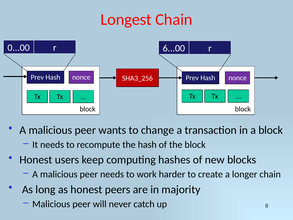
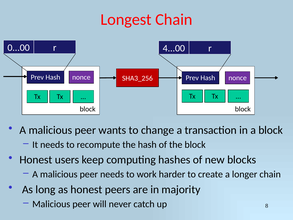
6...00: 6...00 -> 4...00 (174, 48)
